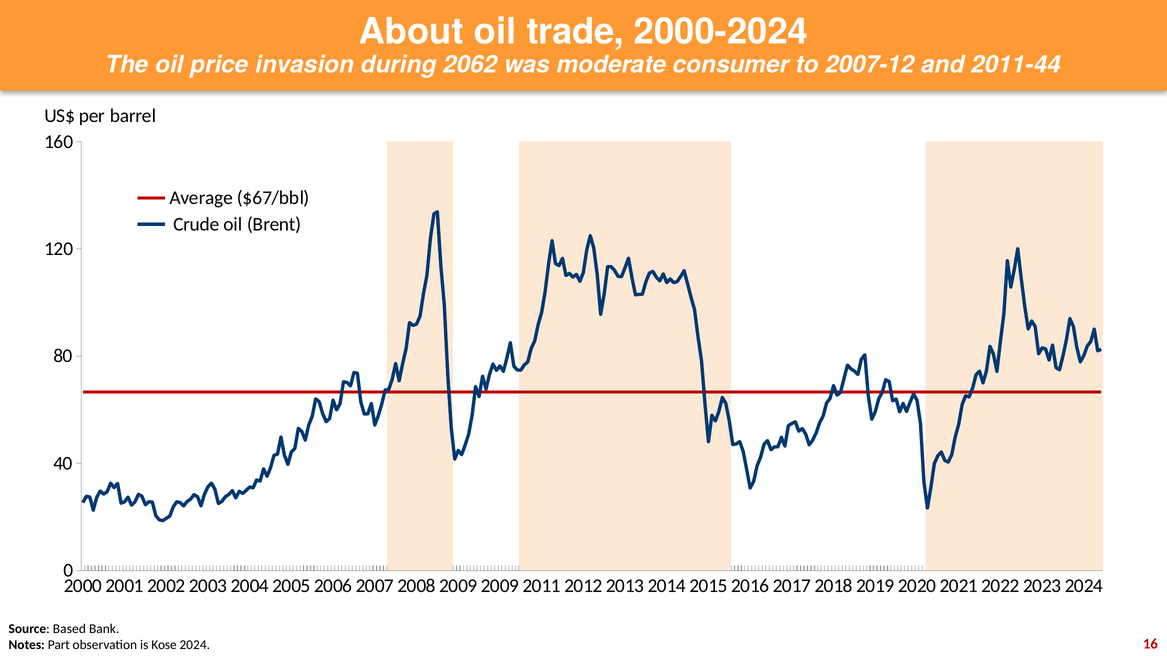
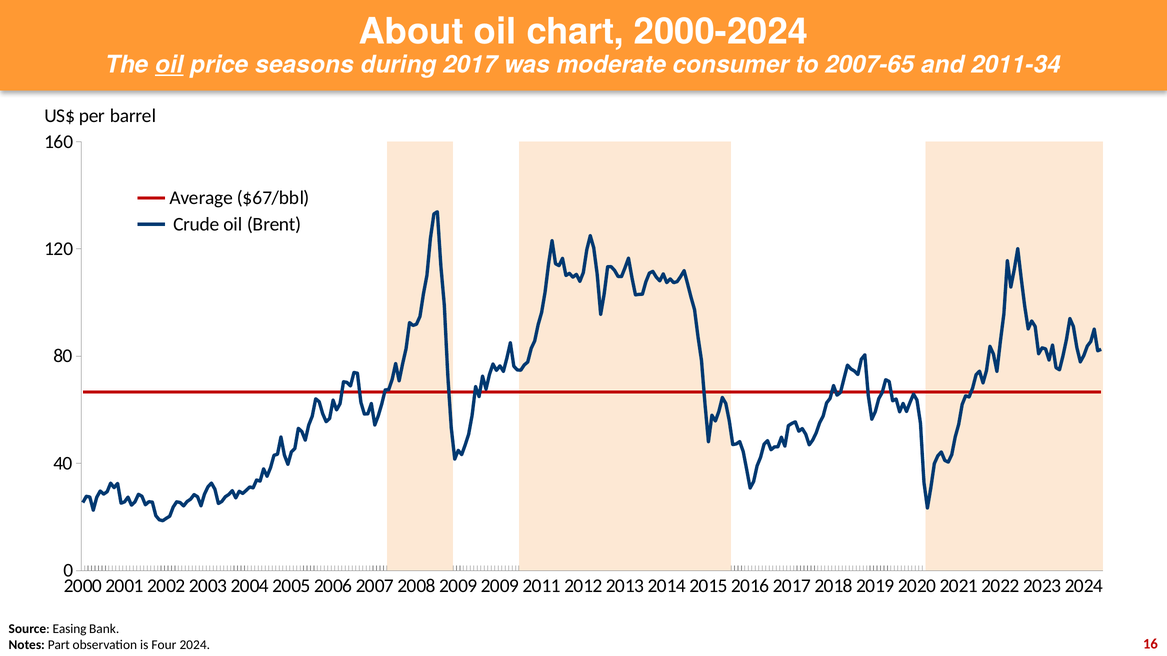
trade: trade -> chart (575, 32)
oil underline: none -> present (169, 65)
invasion: invasion -> seasons (305, 65)
2062: 2062 -> 2017 (470, 65)
2007-12: 2007-12 -> 2007-65 (870, 65)
2011-44: 2011-44 -> 2011-34 (1016, 65)
Based: Based -> Easing (69, 629)
Kose: Kose -> Four (164, 645)
